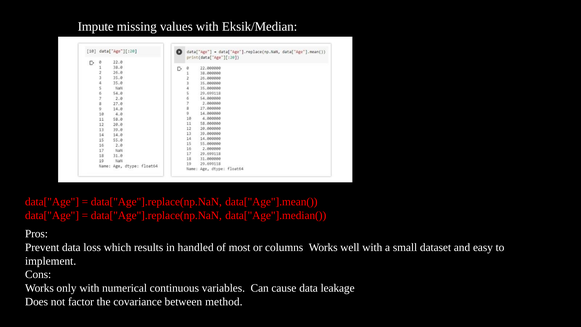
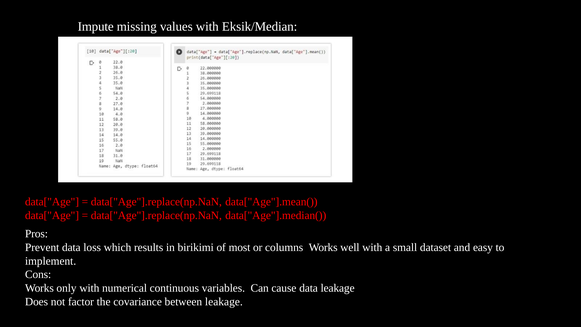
handled: handled -> birikimi (196, 247)
between method: method -> leakage (224, 302)
